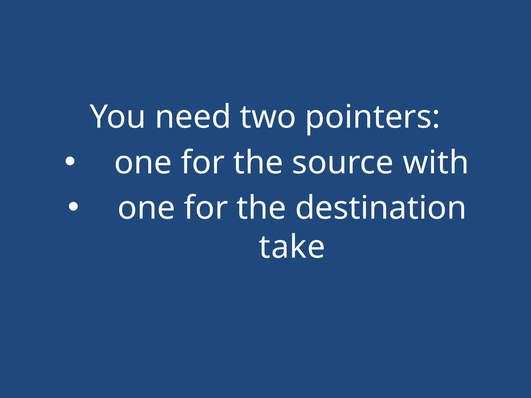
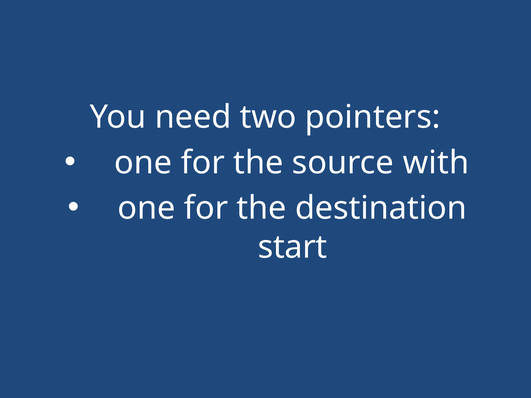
take: take -> start (293, 247)
